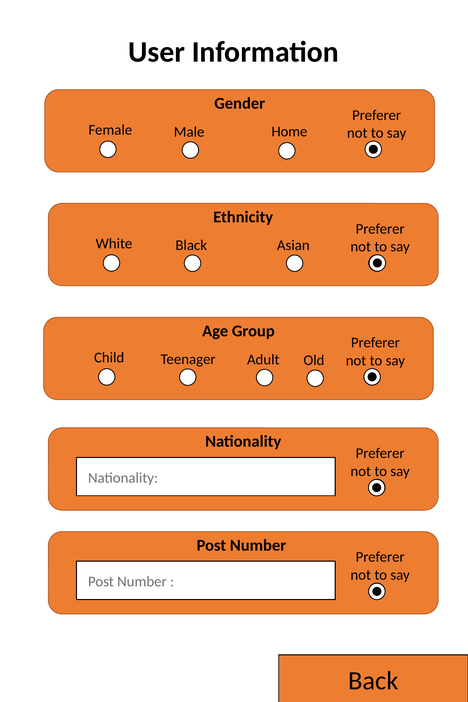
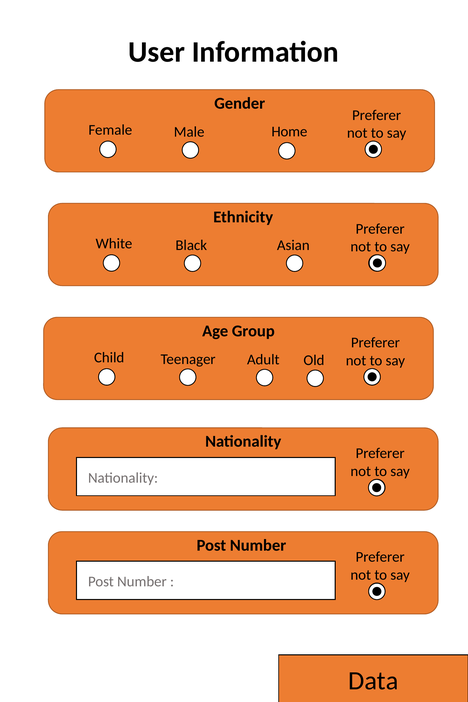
Back: Back -> Data (373, 681)
